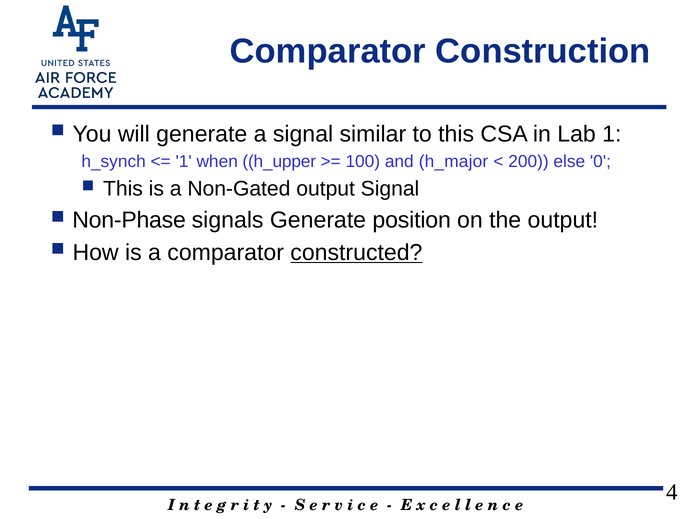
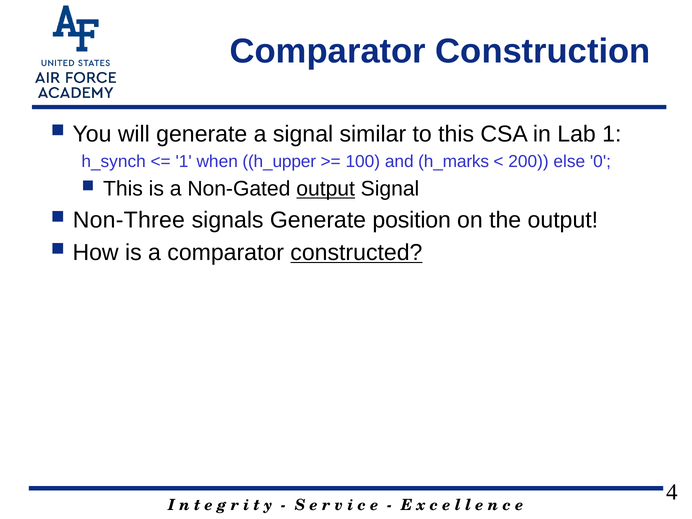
h_major: h_major -> h_marks (454, 161)
output underline: none -> present (326, 189)
Non-Phase: Non-Phase -> Non-Three (129, 220)
